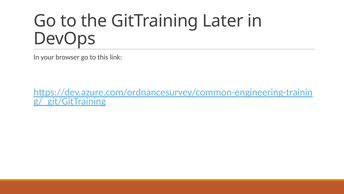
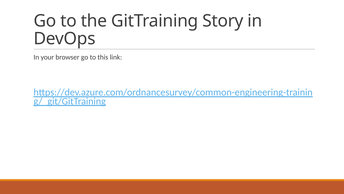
Later: Later -> Story (223, 21)
